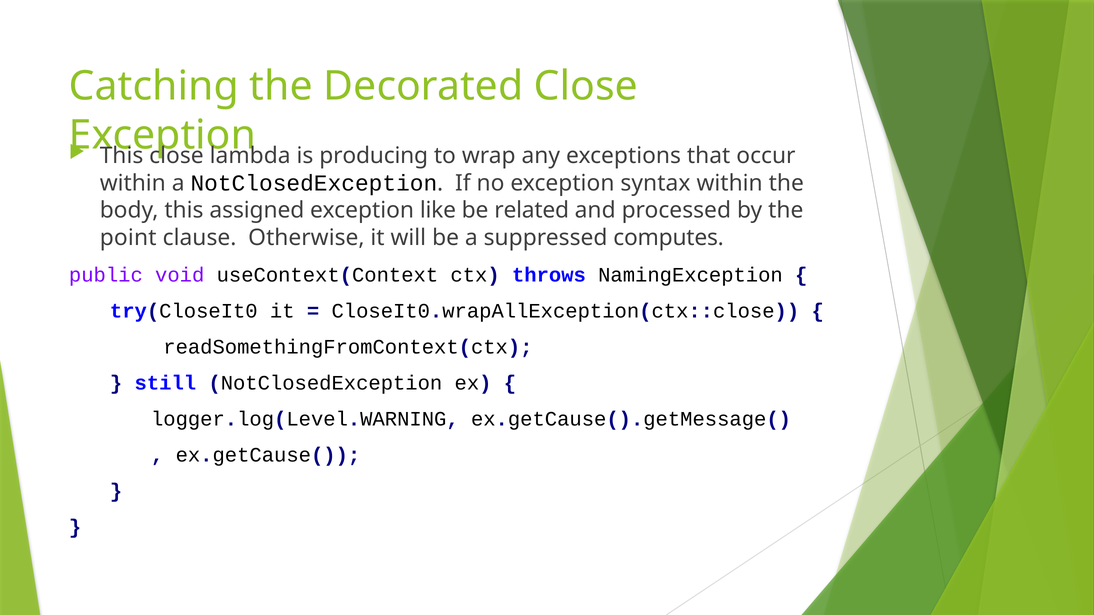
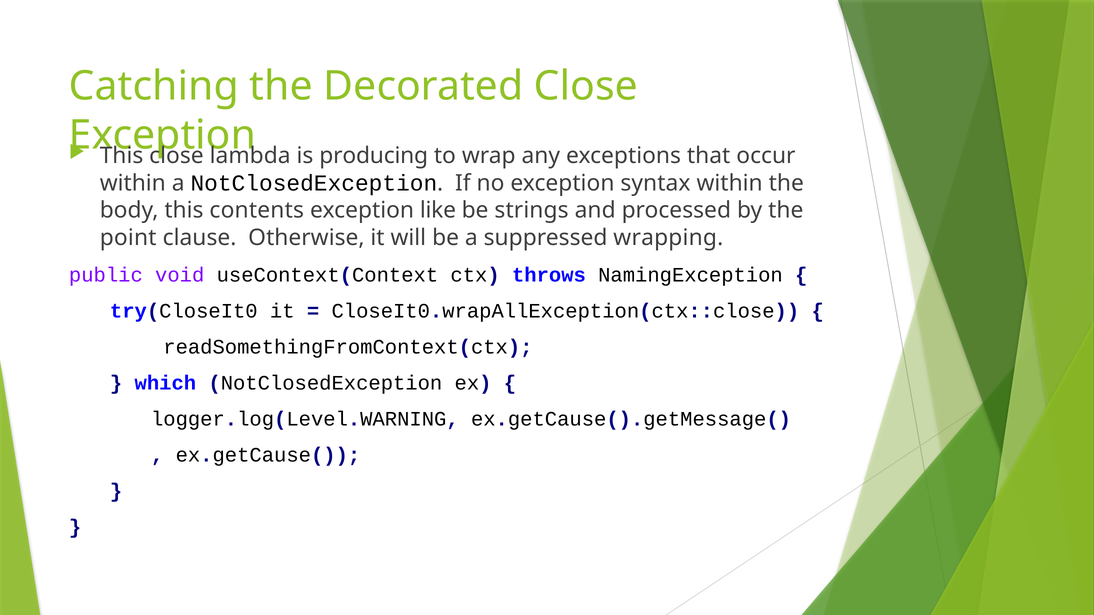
assigned: assigned -> contents (257, 211)
related: related -> strings (532, 211)
computes: computes -> wrapping (668, 238)
still: still -> which (165, 383)
